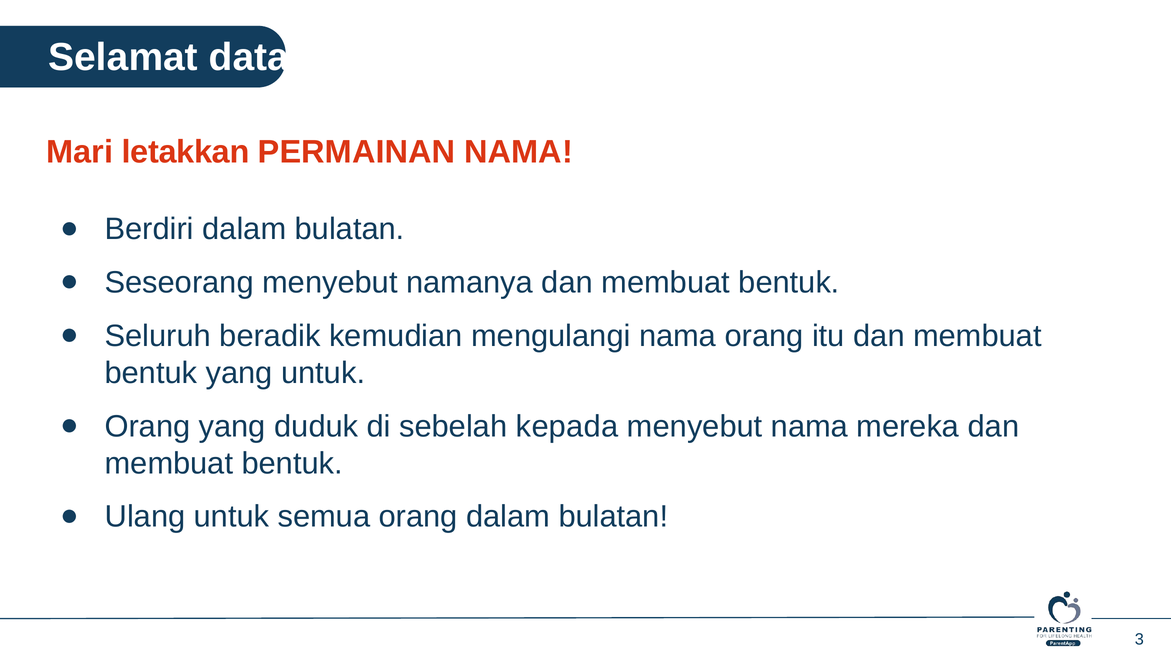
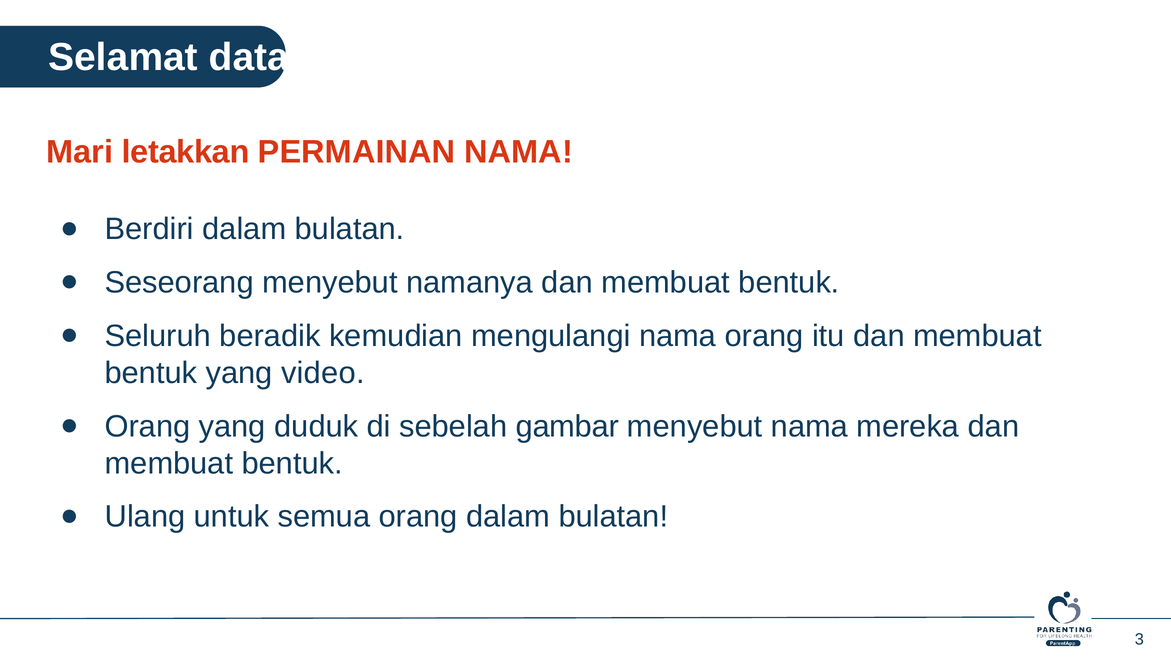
yang untuk: untuk -> video (323, 373)
kepada: kepada -> gambar (567, 426)
